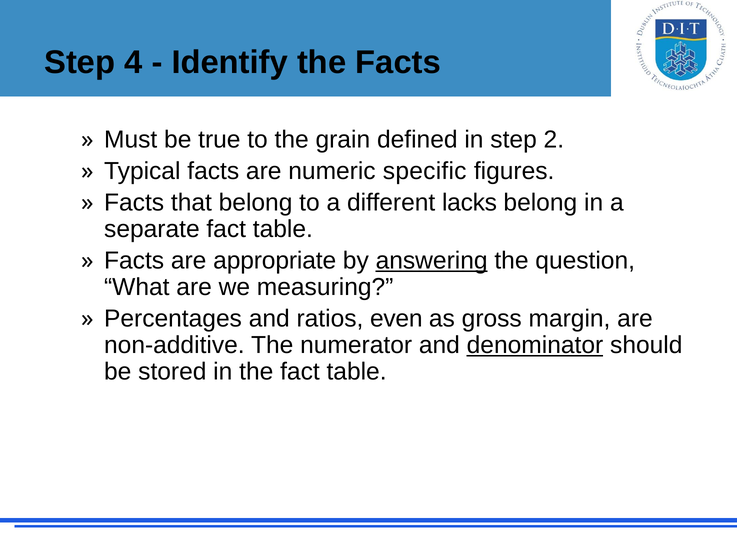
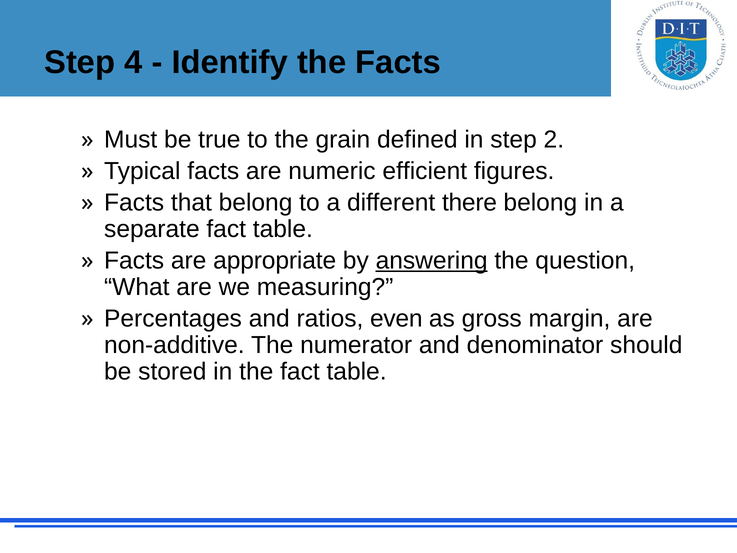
specific: specific -> efficient (425, 171)
lacks: lacks -> there (470, 202)
denominator underline: present -> none (535, 345)
